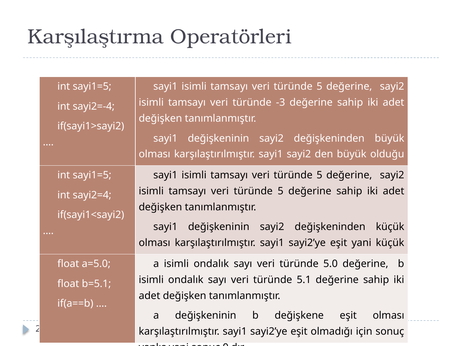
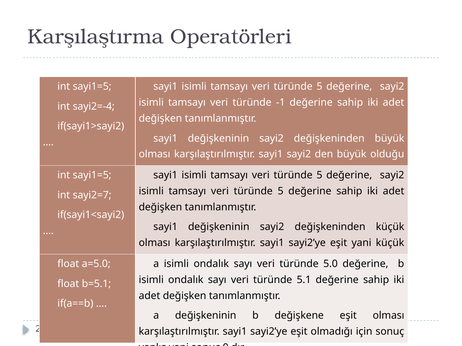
-3: -3 -> -1 (281, 103)
sayi2=4: sayi2=4 -> sayi2=7 (92, 195)
